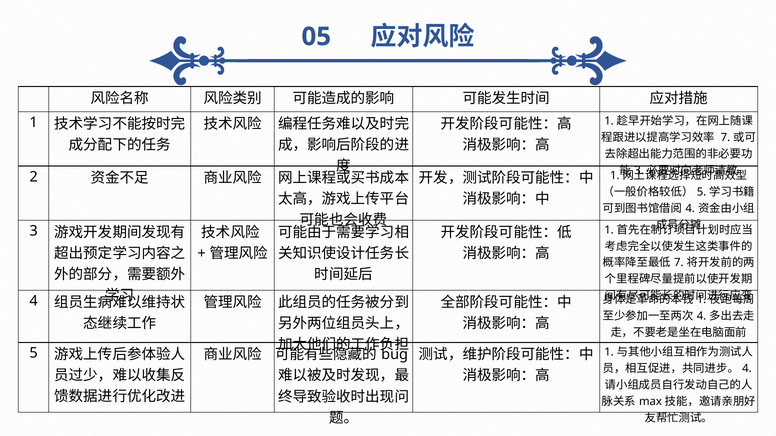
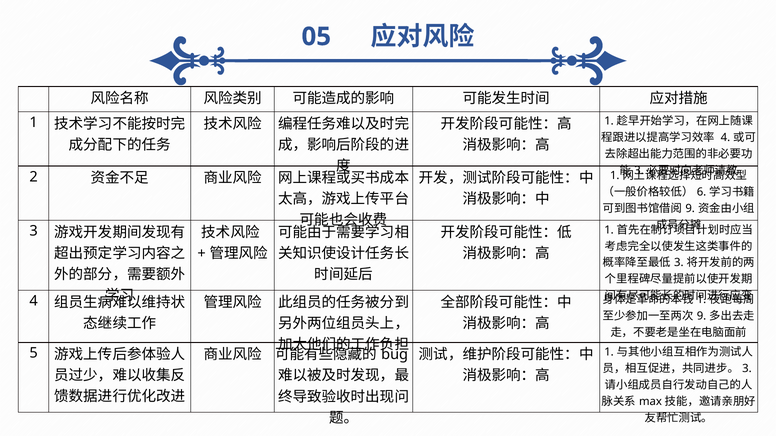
7: 7 -> 4 (725, 138)
5: 5 -> 6 (702, 192)
4: 4 -> 9 (690, 209)
7: 7 -> 3 (679, 263)
4: 4 -> 9 (702, 316)
4: 4 -> 3 (747, 369)
